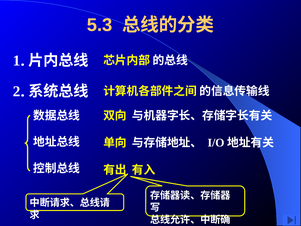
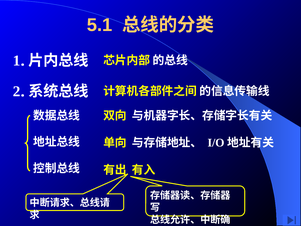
5.3: 5.3 -> 5.1 (100, 25)
